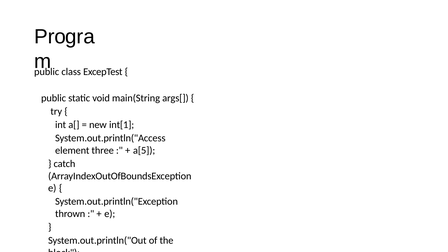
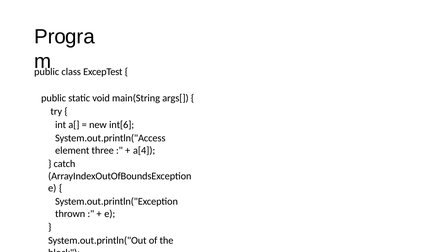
int[1: int[1 -> int[6 (122, 125)
a[5: a[5 -> a[4 (144, 150)
